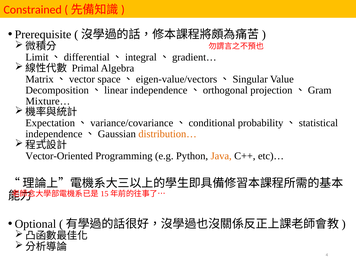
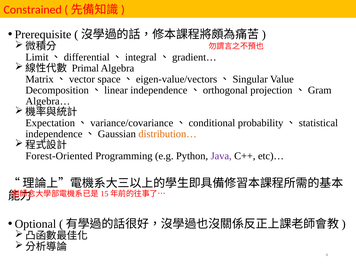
Mixture…: Mixture… -> Algebra… (48, 101)
Vector-Oriented: Vector-Oriented -> Forest-Oriented (59, 156)
Java colour: orange -> purple (221, 156)
